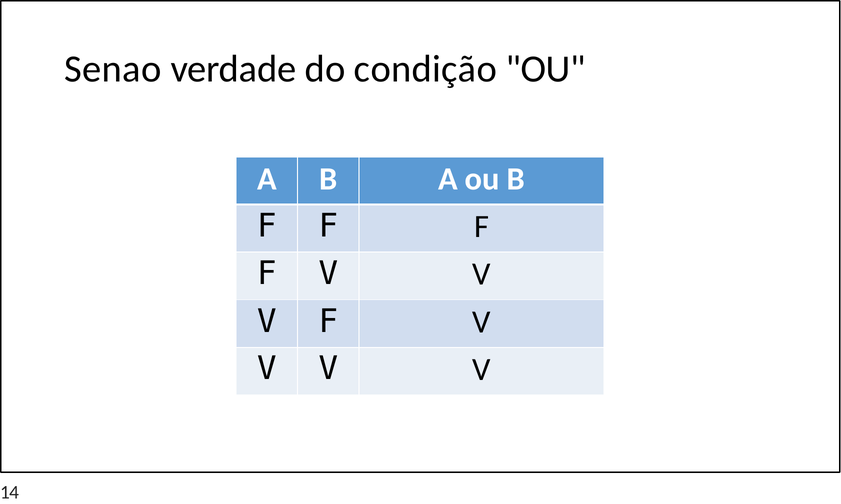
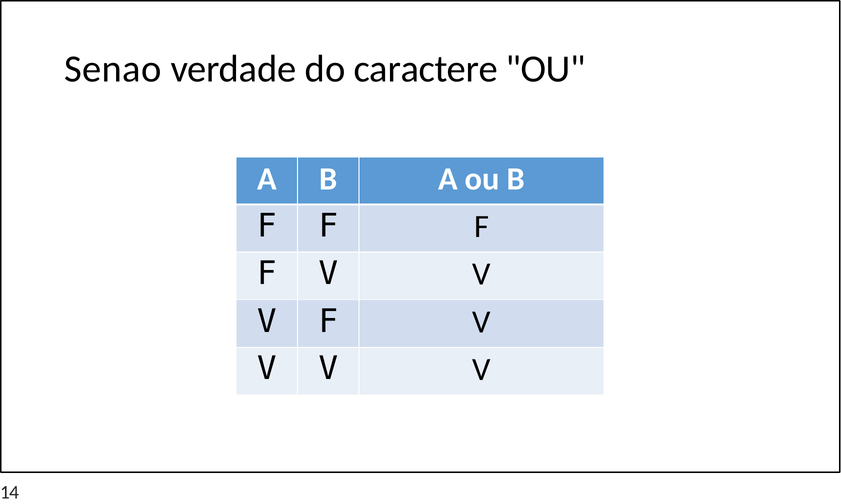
condição: condição -> caractere (426, 69)
